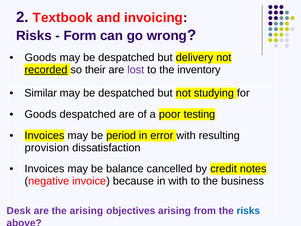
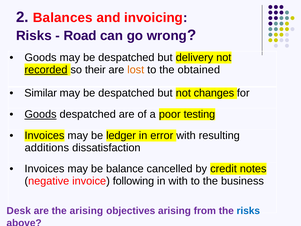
Textbook: Textbook -> Balances (63, 18)
Form: Form -> Road (80, 36)
lost colour: purple -> orange (136, 70)
inventory: inventory -> obtained (199, 70)
studying: studying -> changes (214, 93)
Goods underline: none -> present (41, 114)
period: period -> ledger (121, 135)
provision: provision -> additions (47, 148)
because: because -> following (133, 181)
